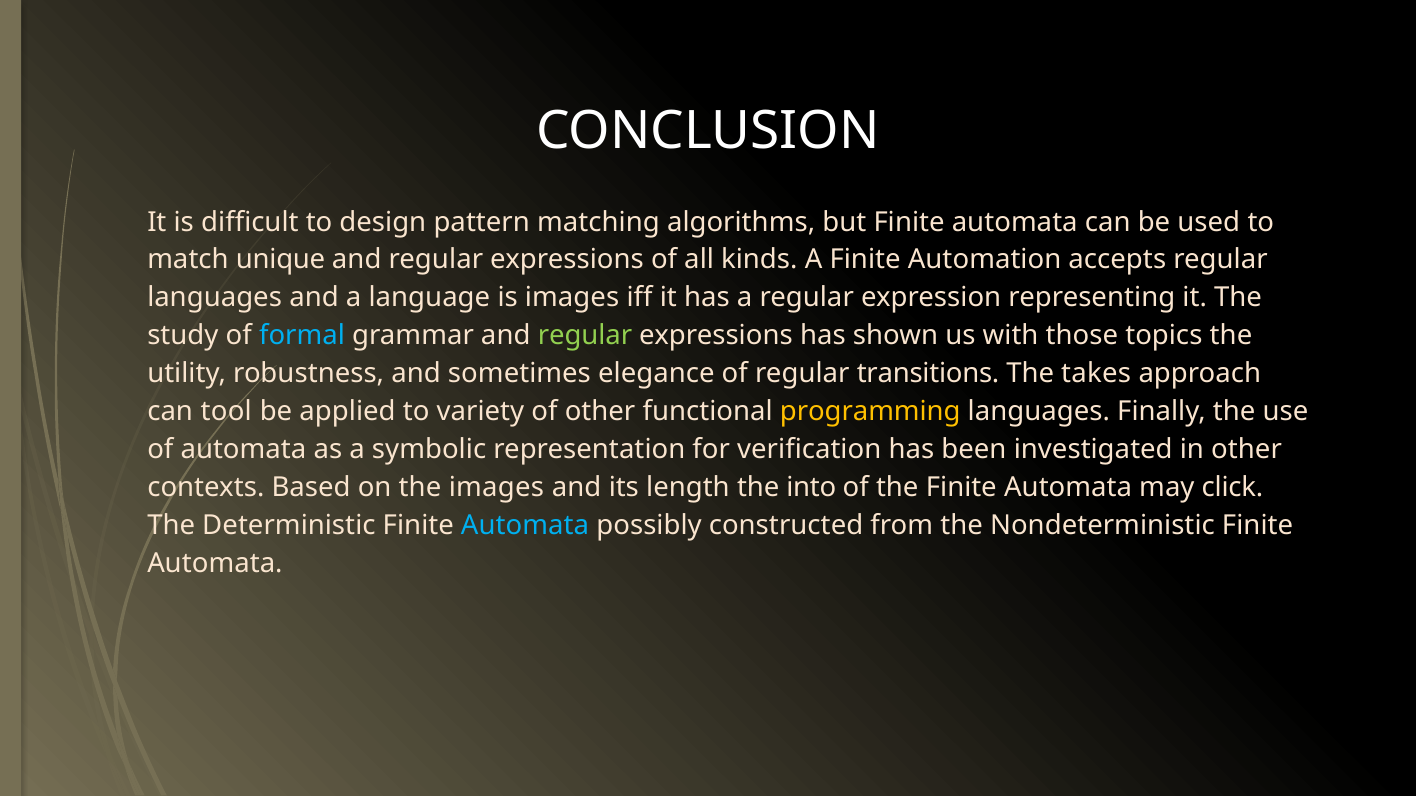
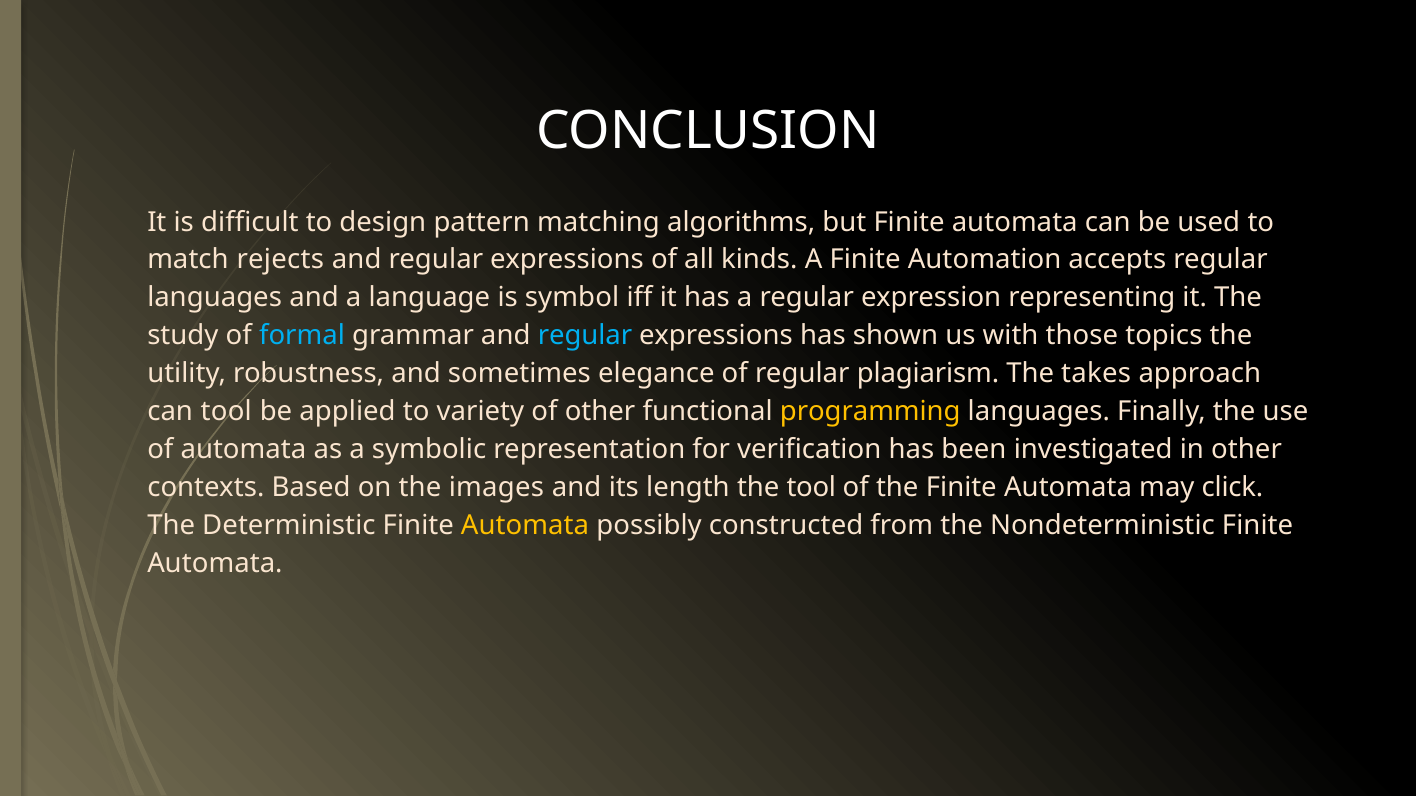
unique: unique -> rejects (280, 260)
is images: images -> symbol (572, 298)
regular colour: light green -> light blue (585, 336)
transitions: transitions -> plagiarism (928, 374)
the into: into -> tool (811, 488)
Automata colour: light blue -> yellow (525, 526)
